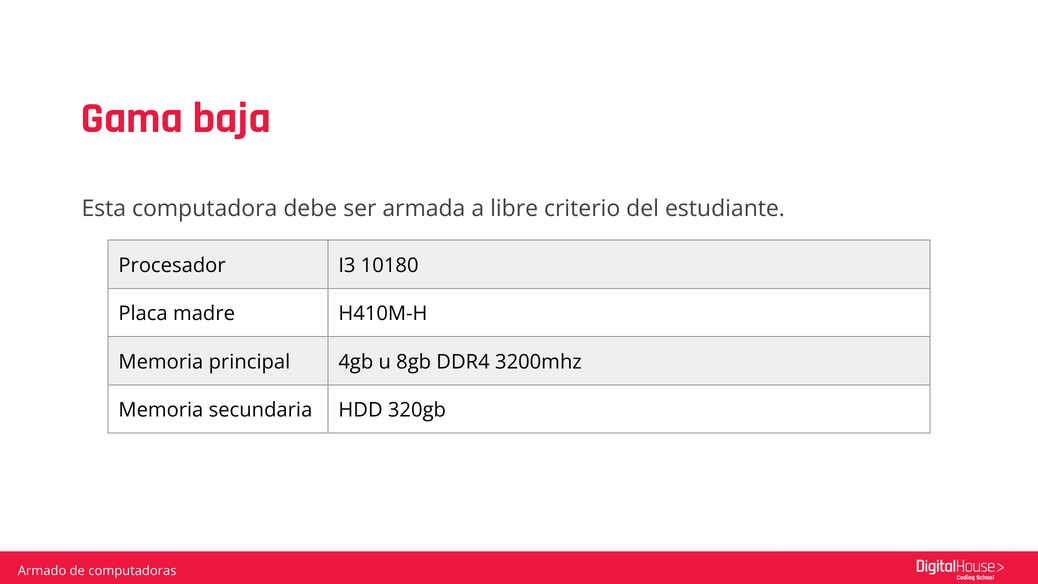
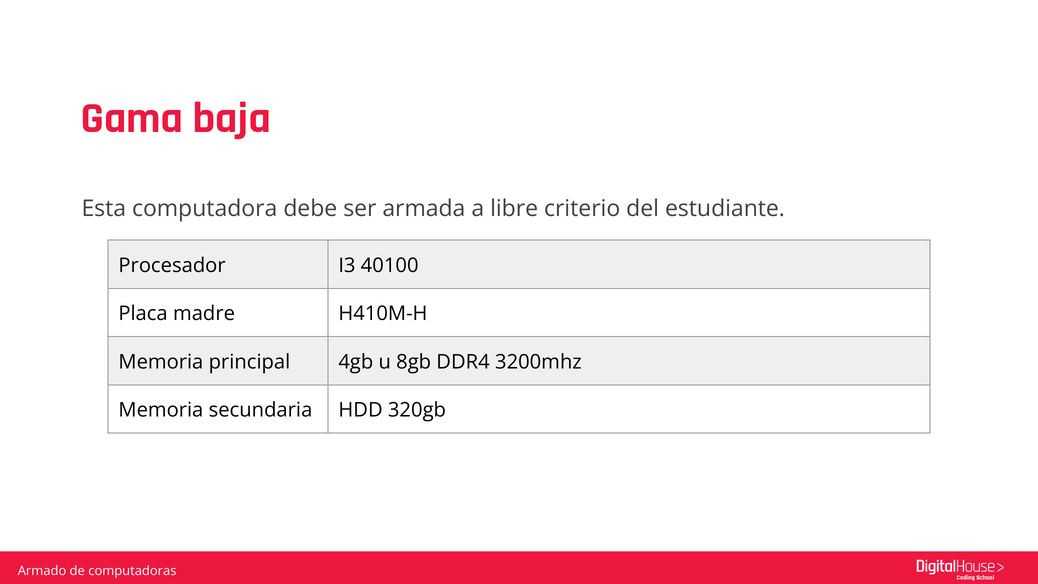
10180: 10180 -> 40100 (390, 265)
